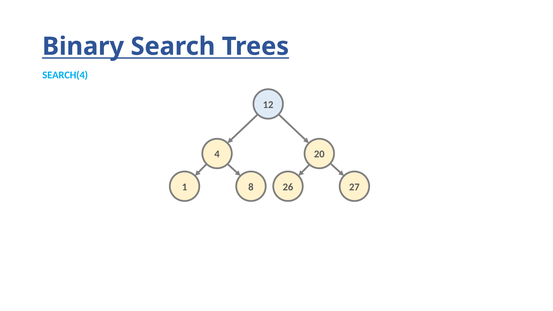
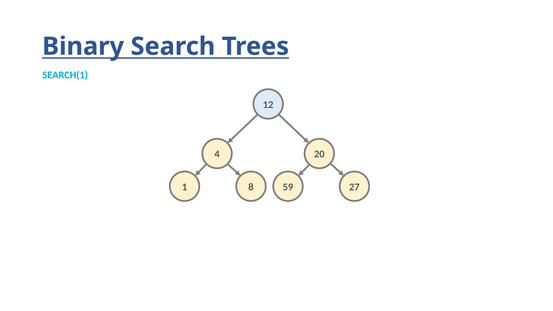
SEARCH(4: SEARCH(4 -> SEARCH(1 (65, 75)
26: 26 -> 59 (288, 187)
